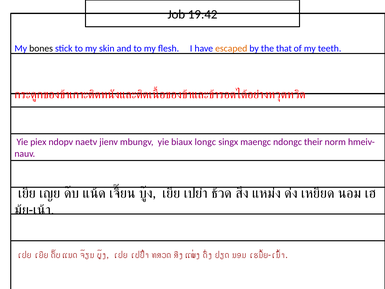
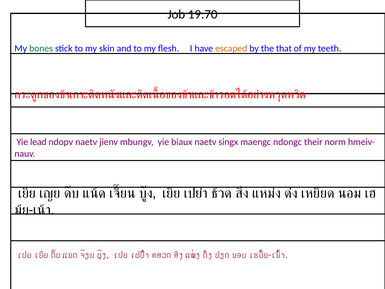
19:42: 19:42 -> 19:70 (203, 14)
bones colour: black -> green (41, 48)
piex: piex -> lead (38, 142)
biaux longc: longc -> naetv (205, 142)
